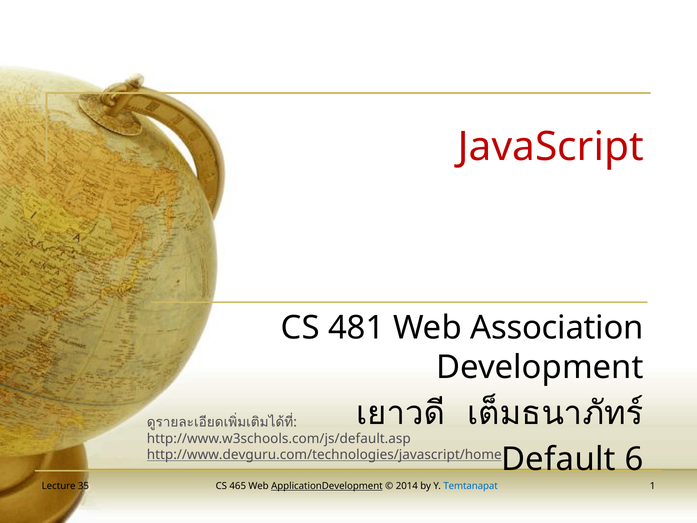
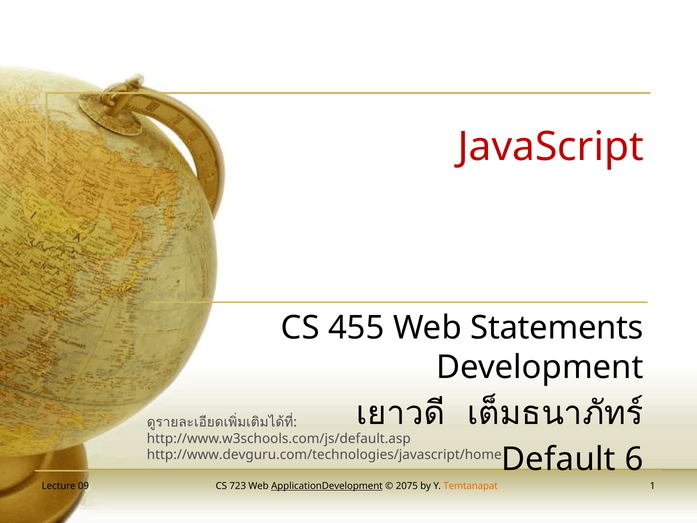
481: 481 -> 455 (356, 328)
Association: Association -> Statements (557, 328)
http://www.devguru.com/technologies/javascript/home underline: present -> none (324, 455)
35: 35 -> 09 (83, 486)
465: 465 -> 723 (238, 486)
2014: 2014 -> 2075 (407, 486)
Temtanapat colour: blue -> orange (471, 486)
